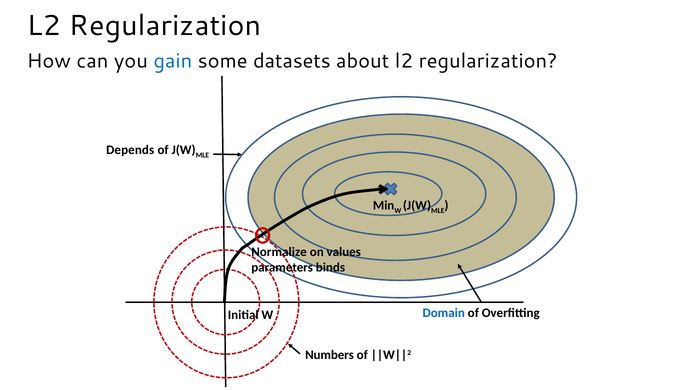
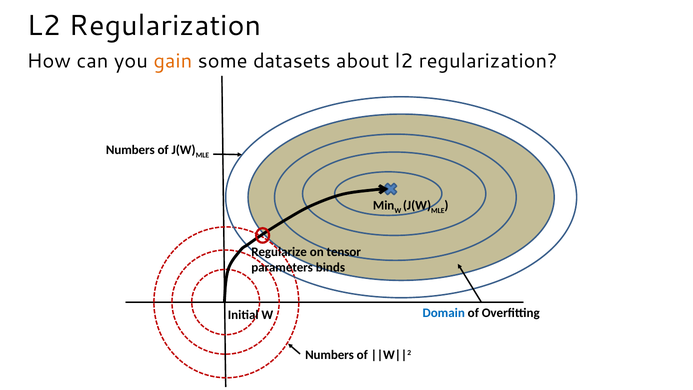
gain colour: blue -> orange (173, 61)
Depends: Depends -> Numbers (130, 150)
Normalize: Normalize -> Regularize (279, 252)
values: values -> tensor (344, 252)
